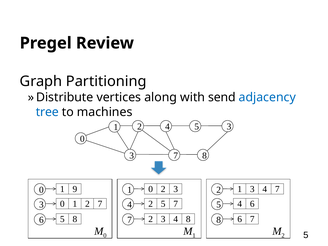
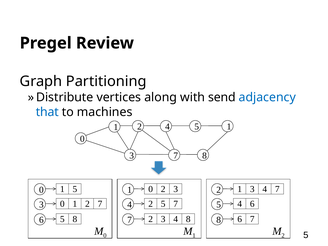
tree: tree -> that (47, 112)
4 5 3: 3 -> 1 (229, 127)
1 9: 9 -> 5 (75, 189)
